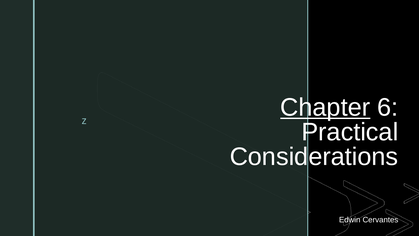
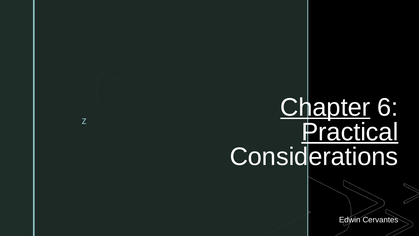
Practical underline: none -> present (350, 132)
